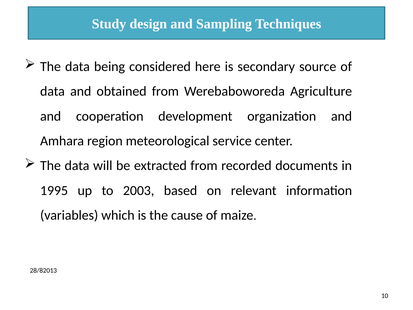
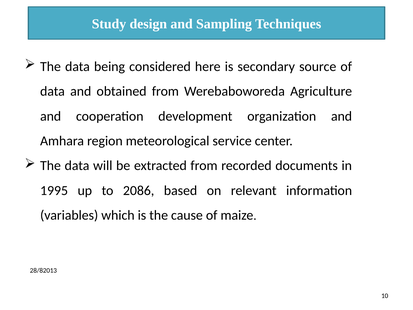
2003: 2003 -> 2086 (139, 190)
